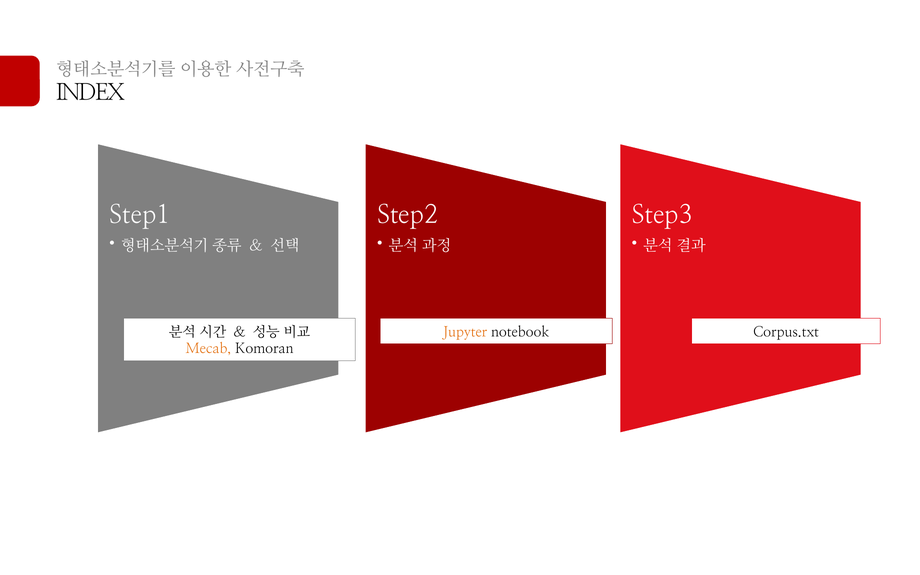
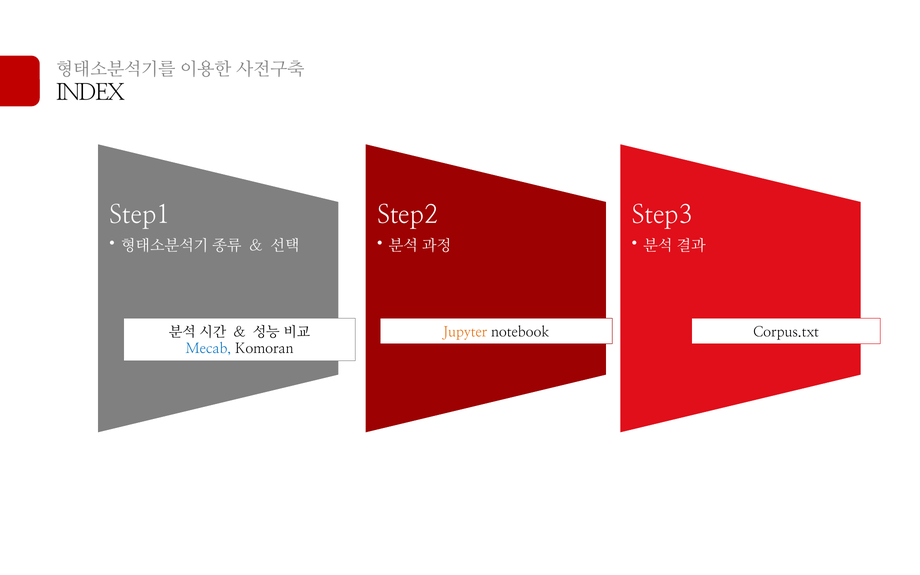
Mecab colour: orange -> blue (208, 349)
